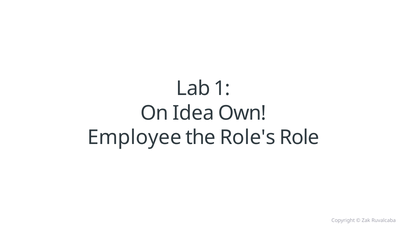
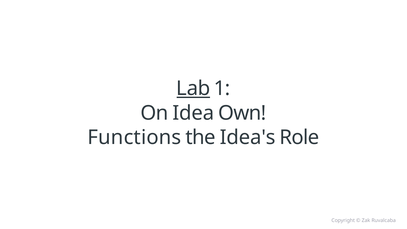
Lab underline: none -> present (193, 89)
Employee: Employee -> Functions (134, 137)
Role's: Role's -> Idea's (248, 137)
